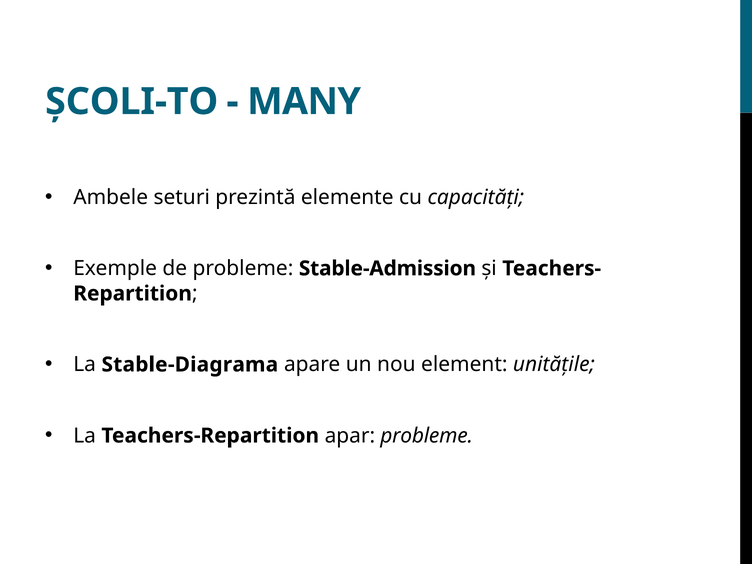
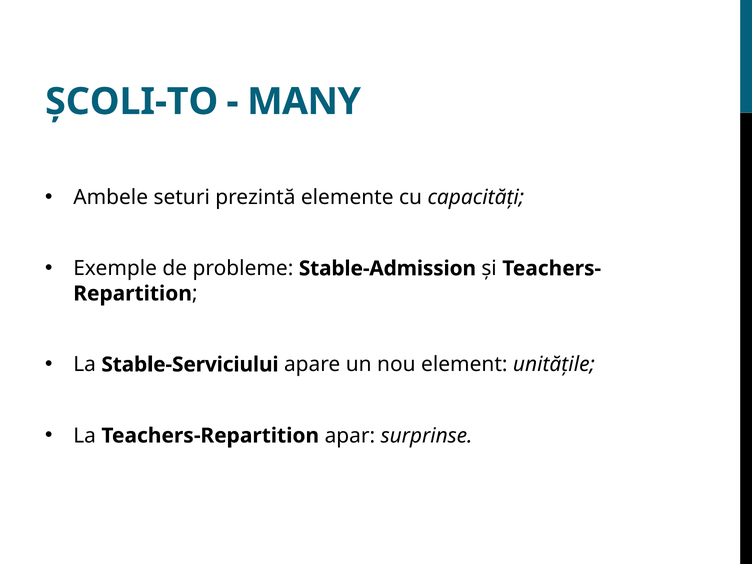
Stable-Diagrama: Stable-Diagrama -> Stable-Serviciului (190, 365)
apar probleme: probleme -> surprinse (427, 436)
